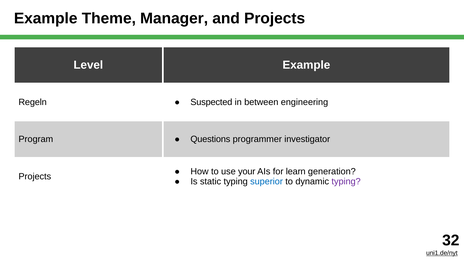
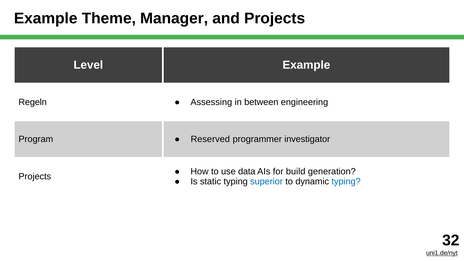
Suspected: Suspected -> Assessing (211, 102)
Questions: Questions -> Reserved (210, 139)
your: your -> data (247, 171)
learn: learn -> build (296, 171)
typing colour: purple -> blue (346, 182)
